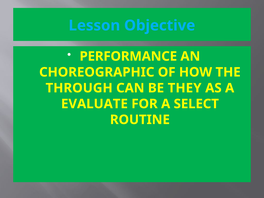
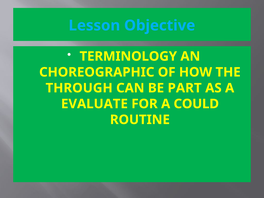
PERFORMANCE: PERFORMANCE -> TERMINOLOGY (128, 56)
THEY: THEY -> PART (185, 88)
SELECT: SELECT -> COULD (196, 104)
